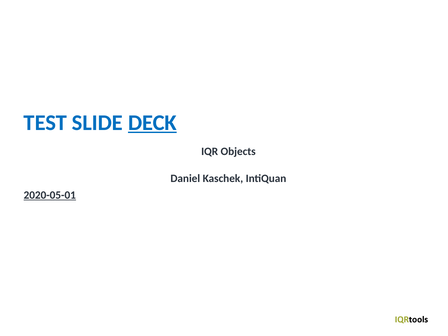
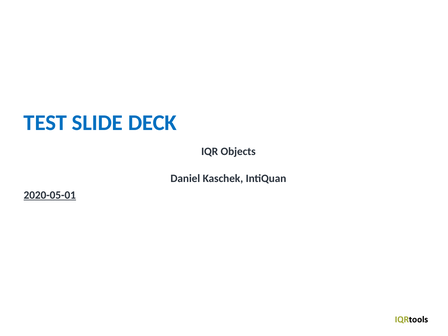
DECK underline: present -> none (152, 123)
